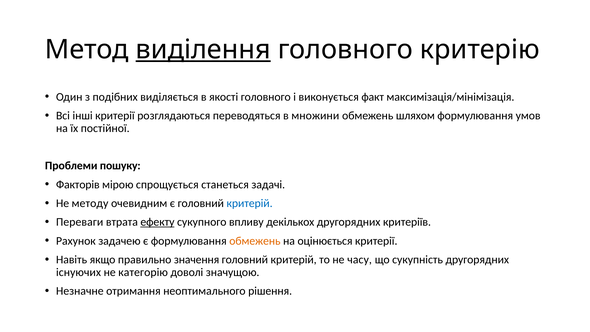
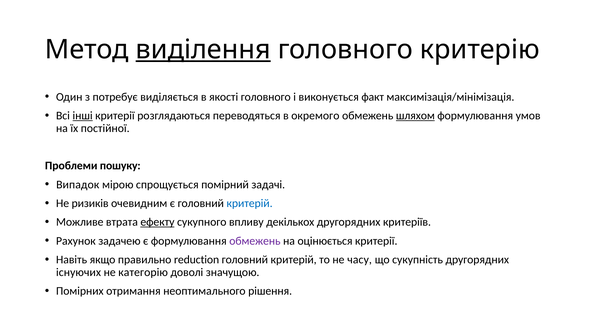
подібних: подібних -> потребує (115, 97)
інші underline: none -> present (83, 116)
множини: множини -> окремого (315, 116)
шляхом underline: none -> present (415, 116)
Факторів: Факторів -> Випадок (78, 184)
станеться: станеться -> помірний (225, 184)
методу: методу -> ризиків (90, 203)
Переваги: Переваги -> Можливе (80, 222)
обмежень colour: orange -> purple (255, 241)
значення: значення -> reduction (197, 259)
Незначне: Незначне -> Помірних (80, 291)
